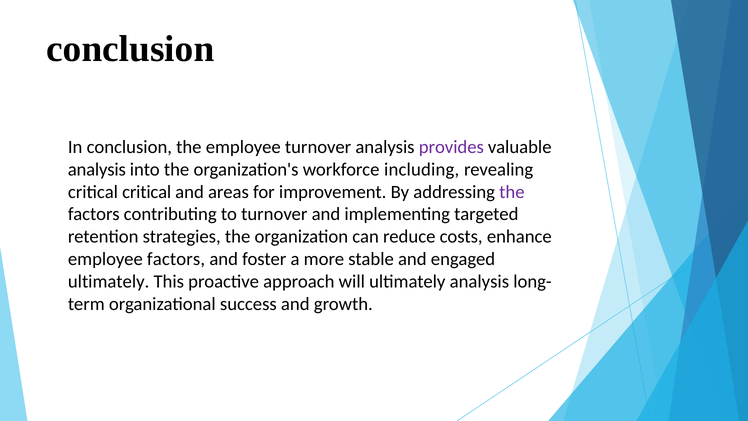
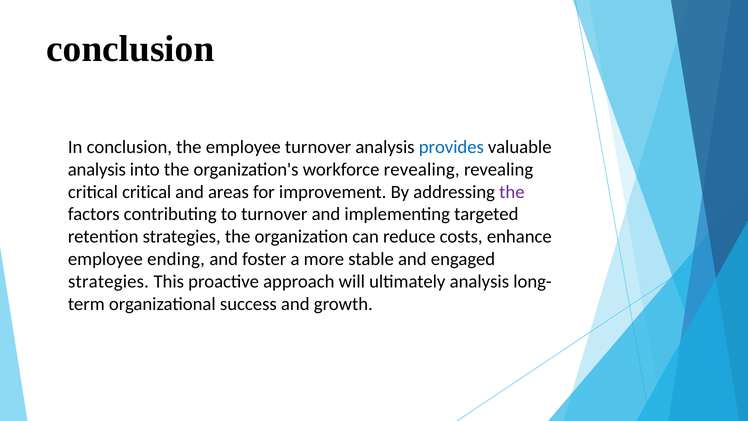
provides colour: purple -> blue (451, 147)
workforce including: including -> revealing (422, 169)
employee factors: factors -> ending (176, 259)
ultimately: ultimately -> strategies (109, 281)
